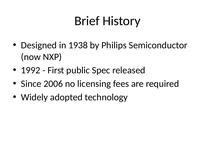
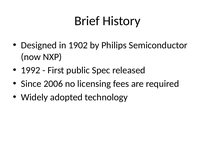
1938: 1938 -> 1902 (78, 45)
